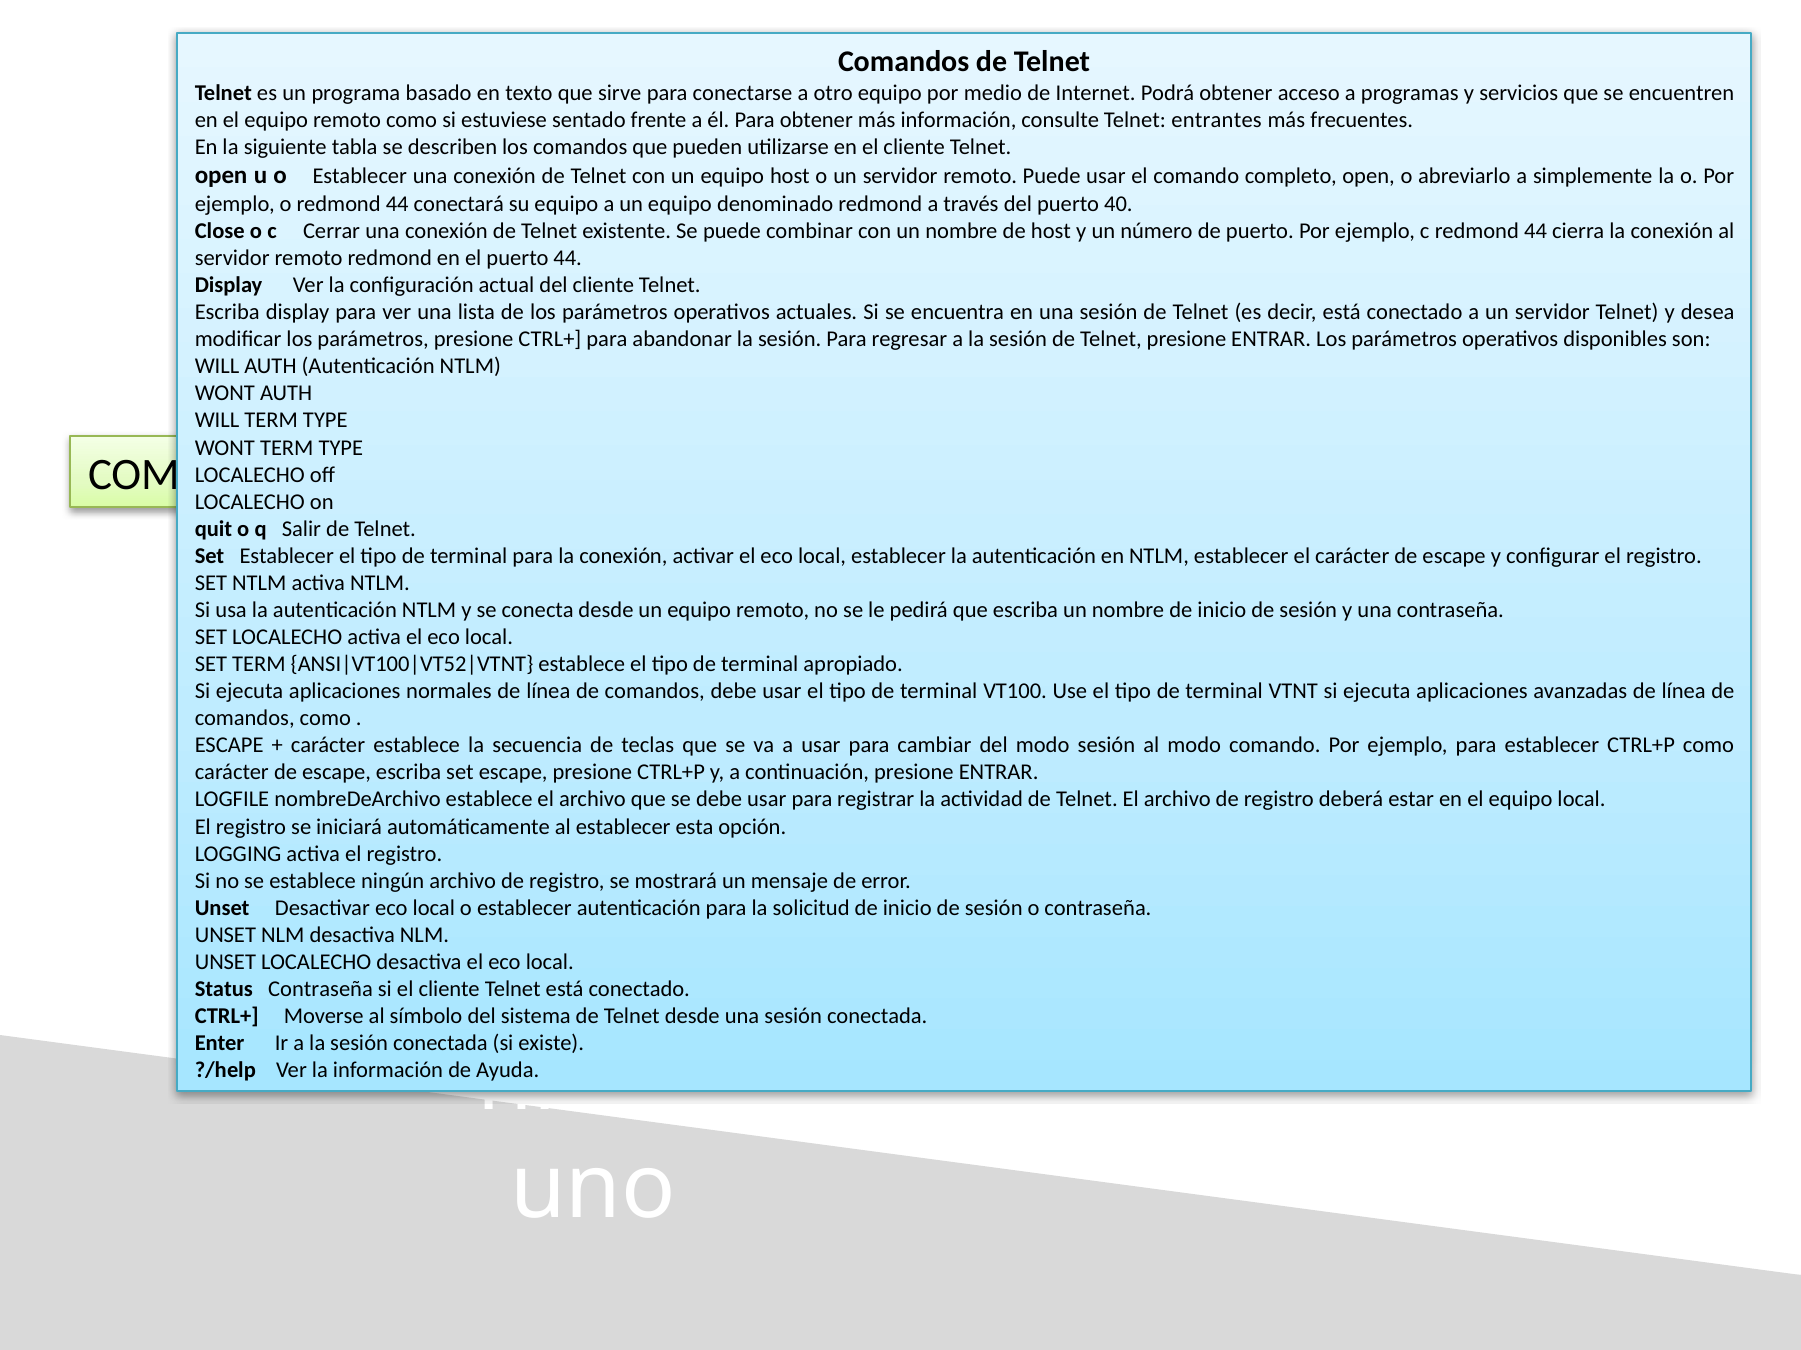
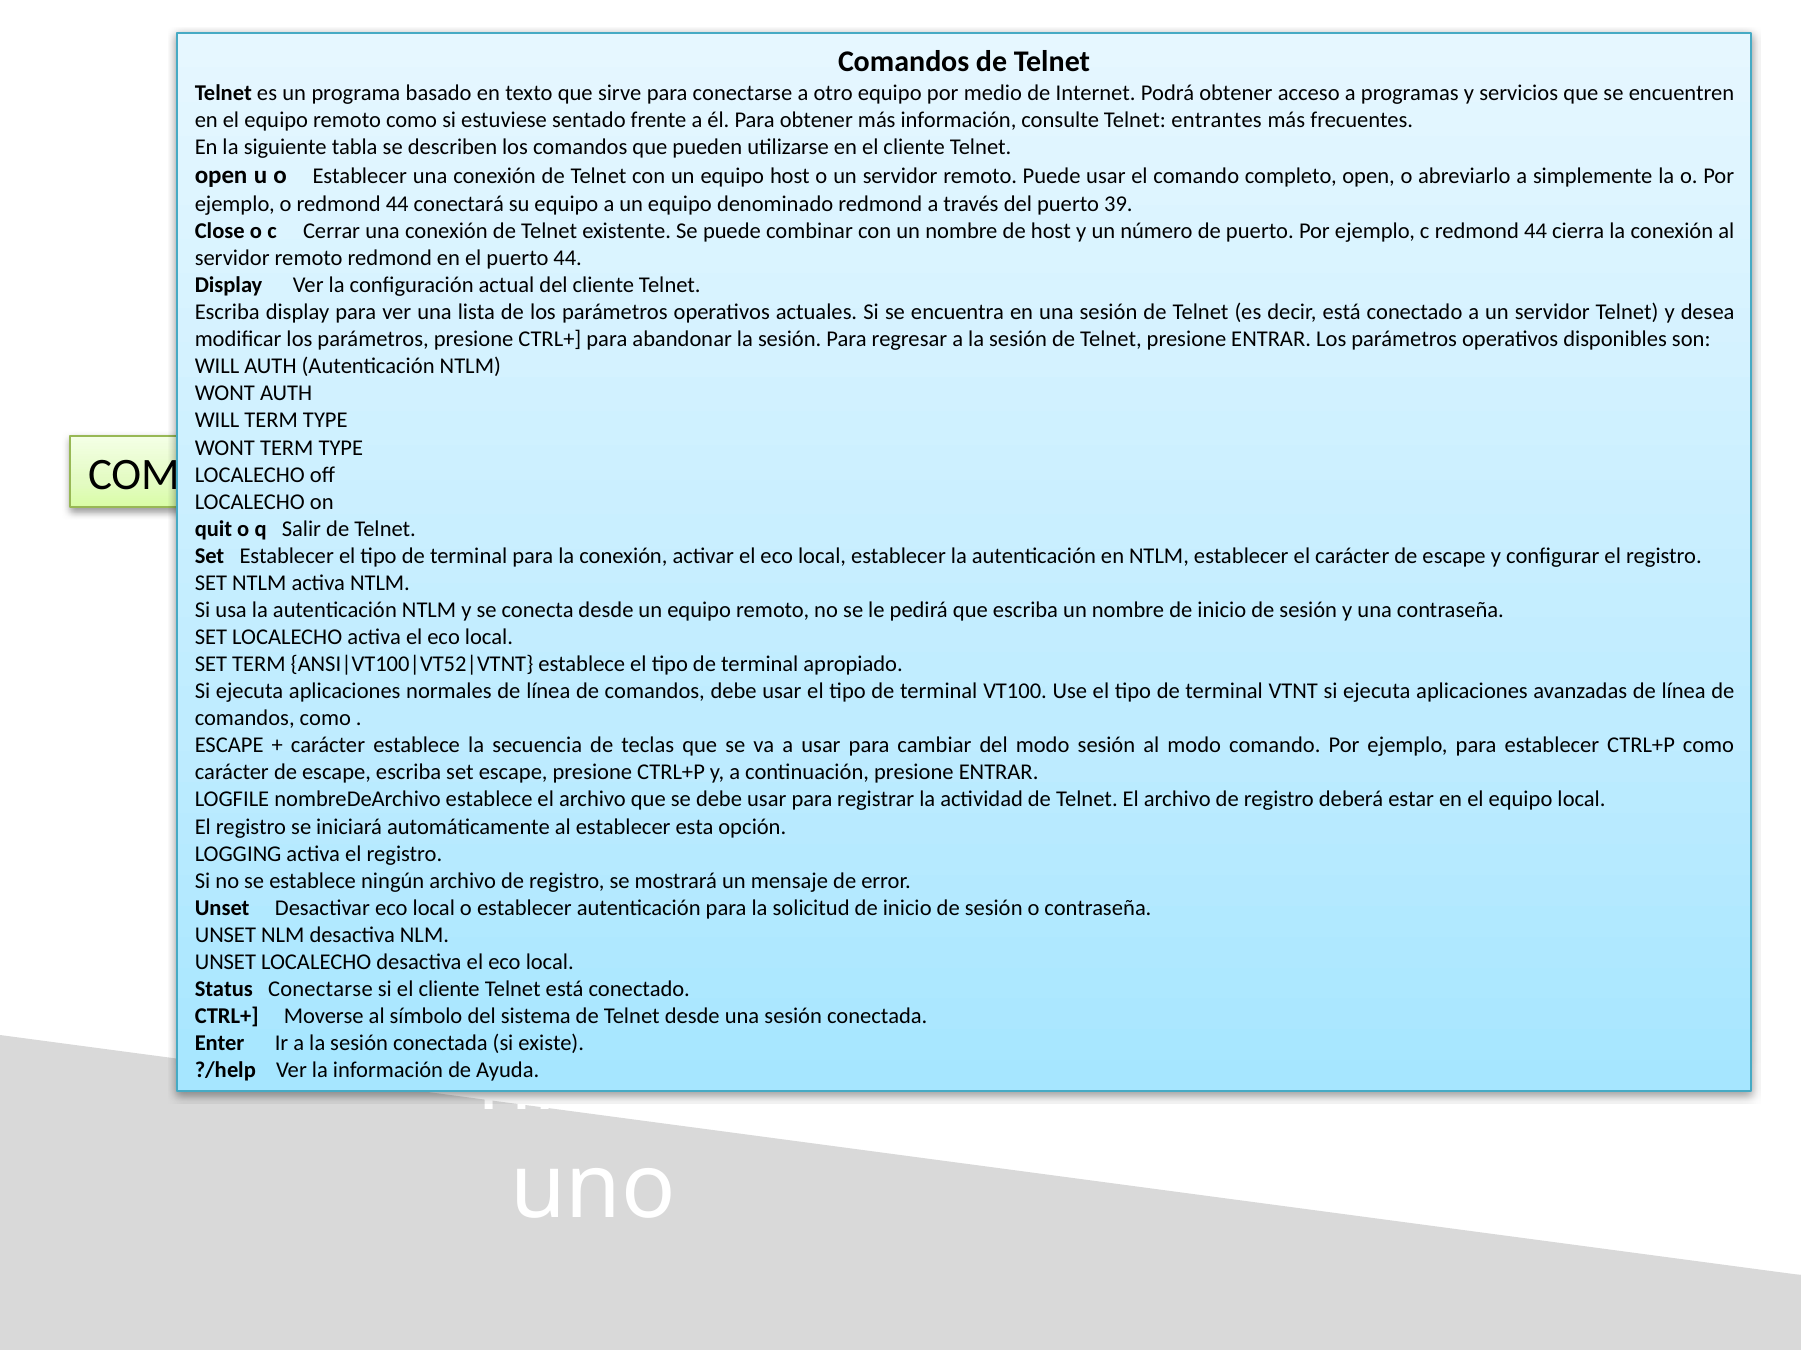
40: 40 -> 39 (1118, 204)
Status Contraseña: Contraseña -> Conectarse (320, 990)
